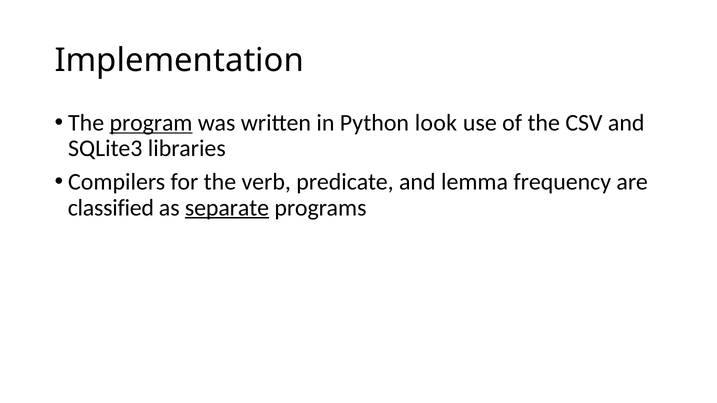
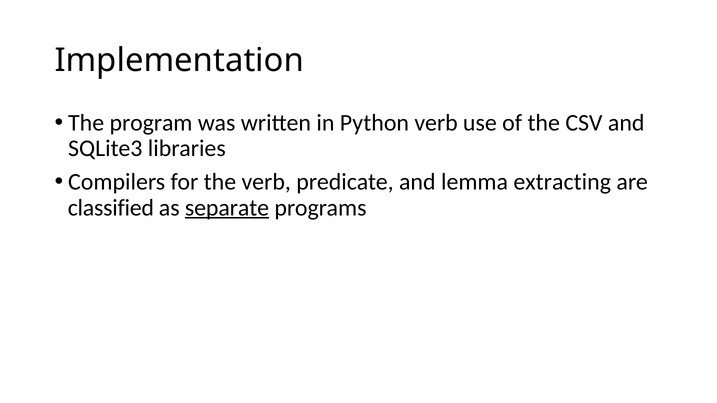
program underline: present -> none (151, 123)
Python look: look -> verb (436, 123)
frequency: frequency -> extracting (562, 182)
